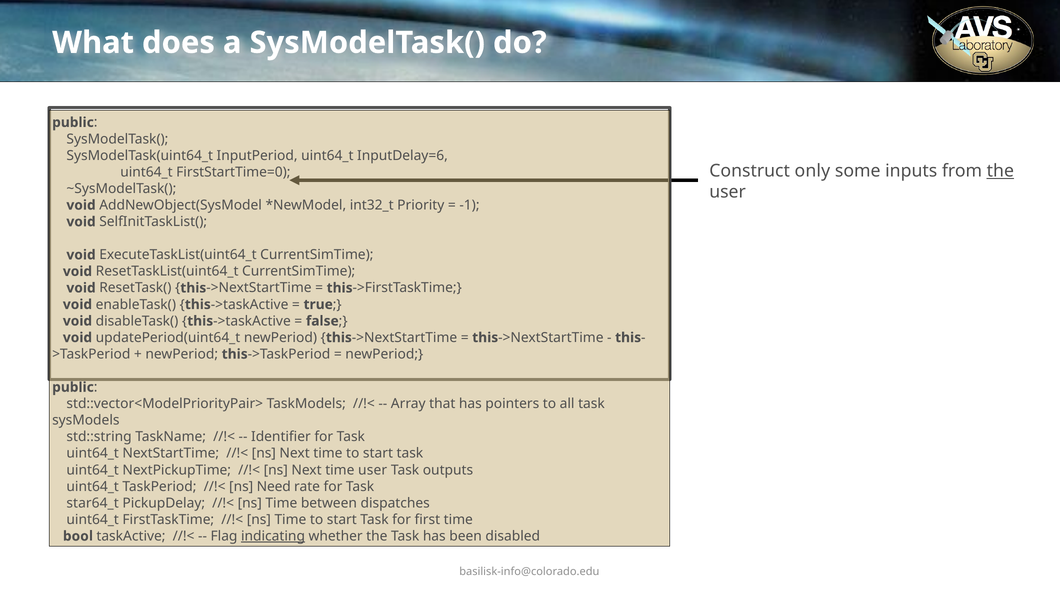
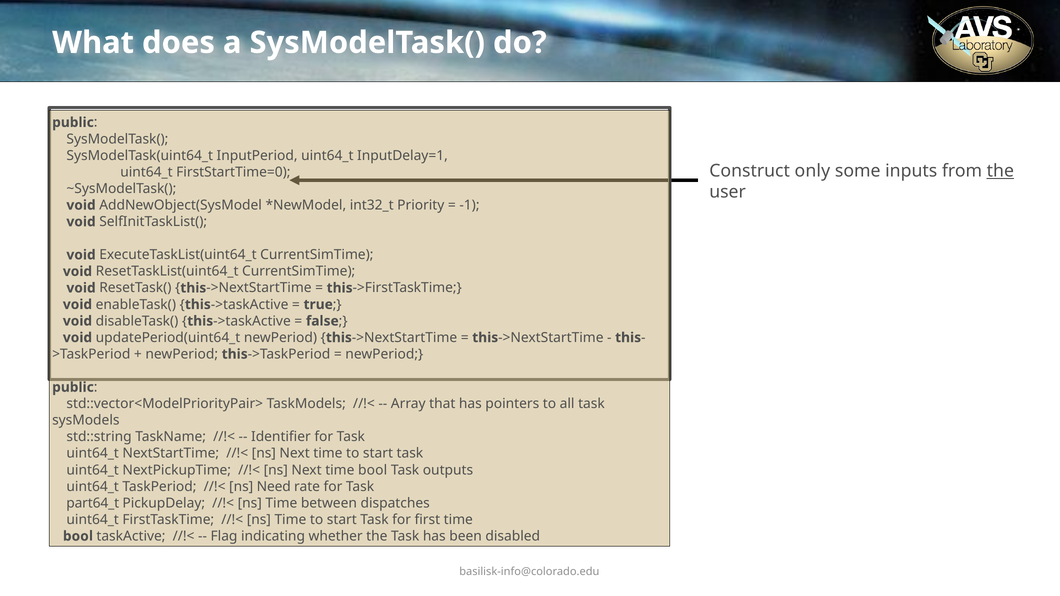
InputDelay=6: InputDelay=6 -> InputDelay=1 (402, 156)
Next time user: user -> bool (373, 470)
star64_t: star64_t -> part64_t (93, 503)
indicating underline: present -> none (273, 536)
